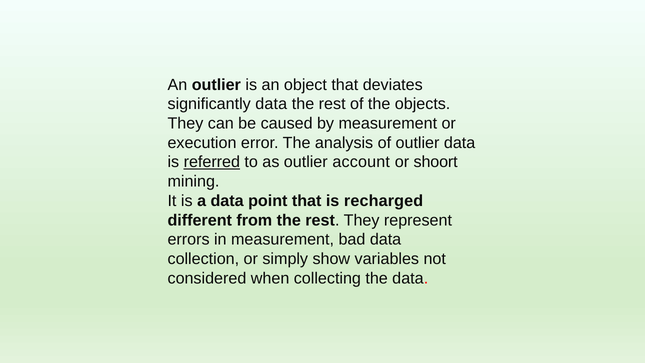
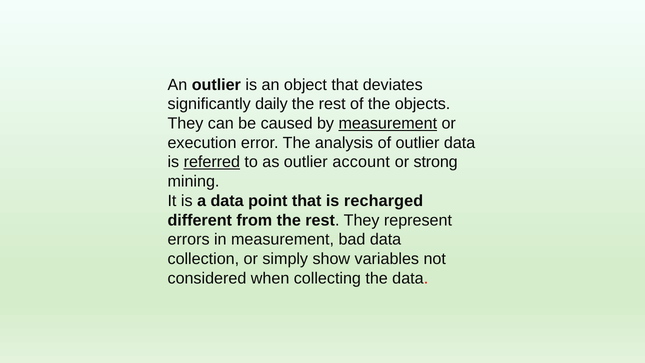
significantly data: data -> daily (271, 104)
measurement underline: none -> present (388, 123)
shoort: shoort -> strong (436, 162)
